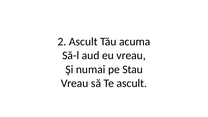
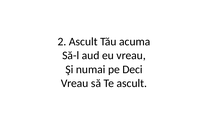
Stau: Stau -> Deci (133, 69)
